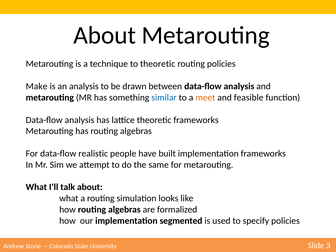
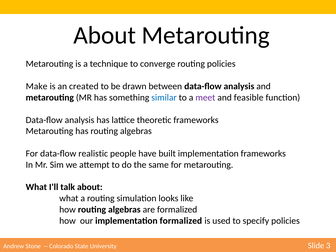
to theoretic: theoretic -> converge (158, 64)
an analysis: analysis -> created (84, 86)
meet colour: orange -> purple (205, 98)
implementation segmented: segmented -> formalized (181, 221)
